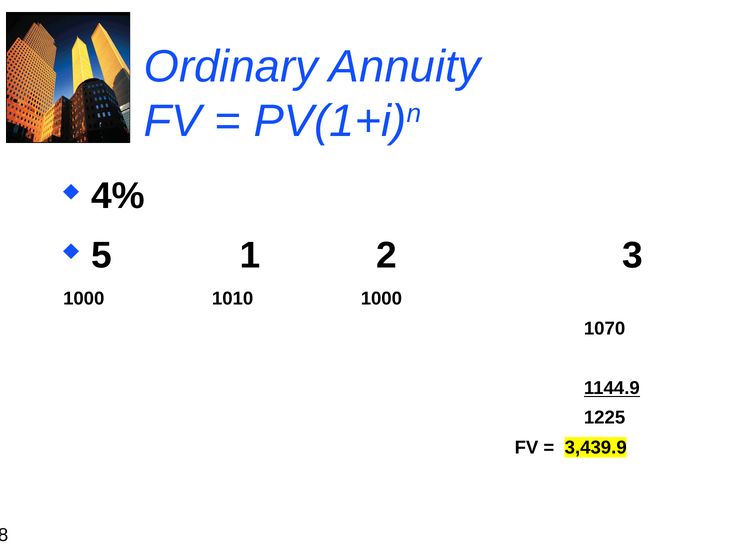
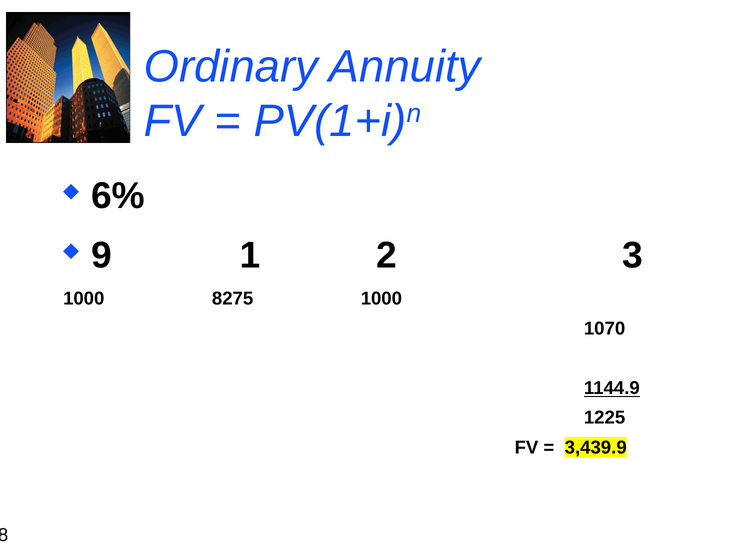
4%: 4% -> 6% (118, 196)
5: 5 -> 9 (101, 255)
1010: 1010 -> 8275 (233, 299)
